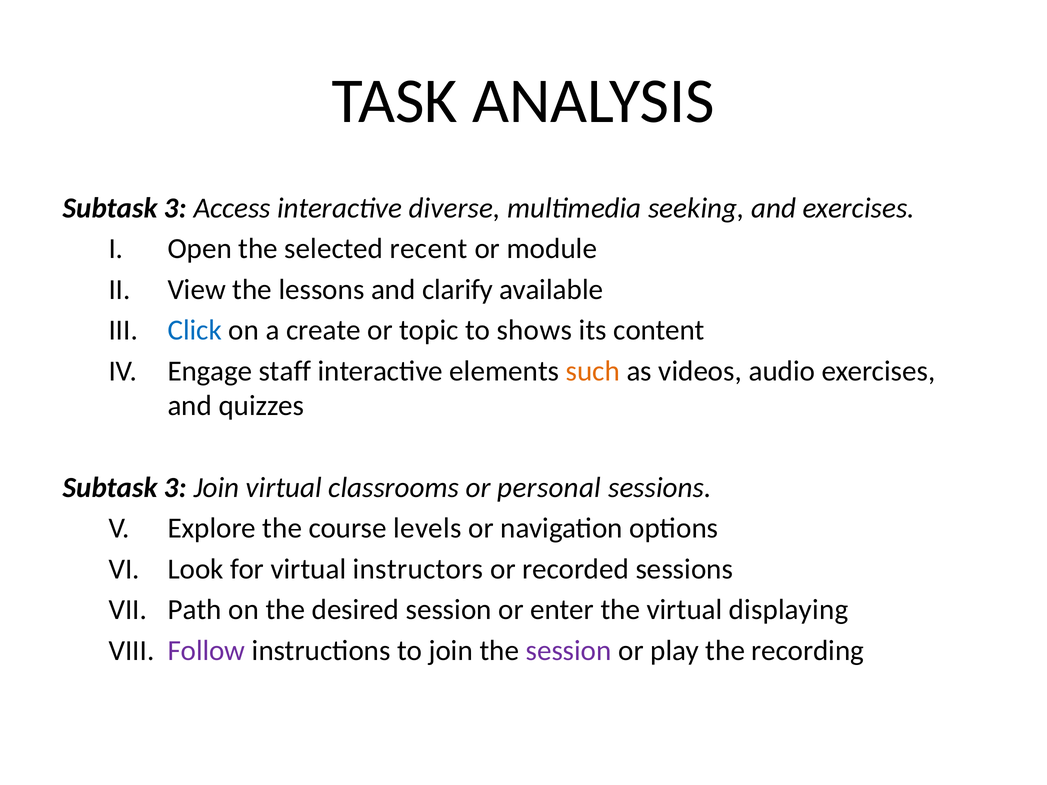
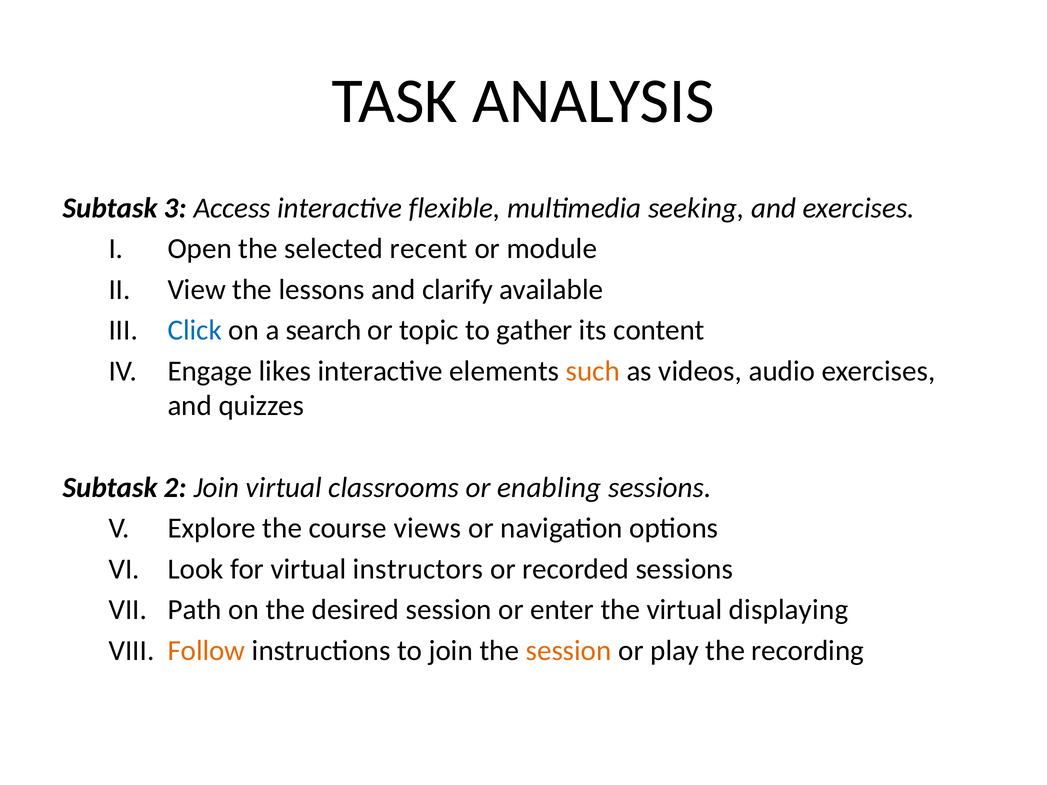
diverse: diverse -> flexible (455, 208)
create: create -> search (324, 330)
shows: shows -> gather (535, 330)
staff: staff -> likes (285, 371)
3: 3 -> 2 (175, 488)
personal: personal -> enabling (549, 488)
levels: levels -> views (427, 528)
Follow colour: purple -> orange (206, 651)
session colour: purple -> orange (569, 651)
